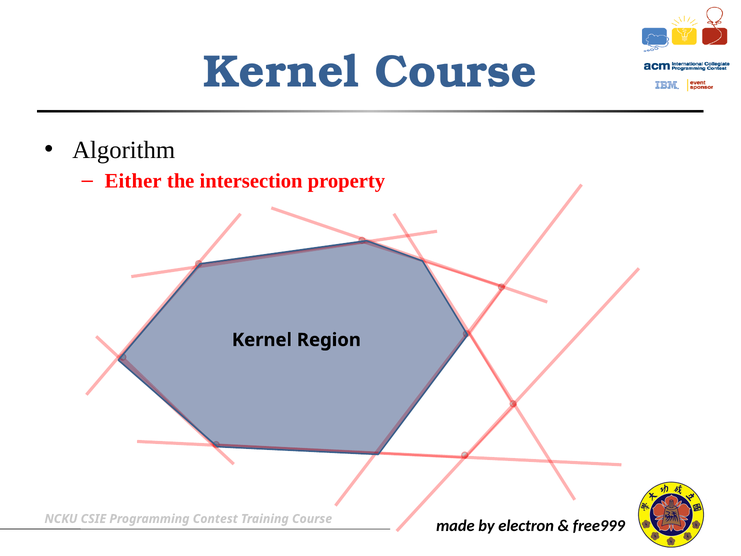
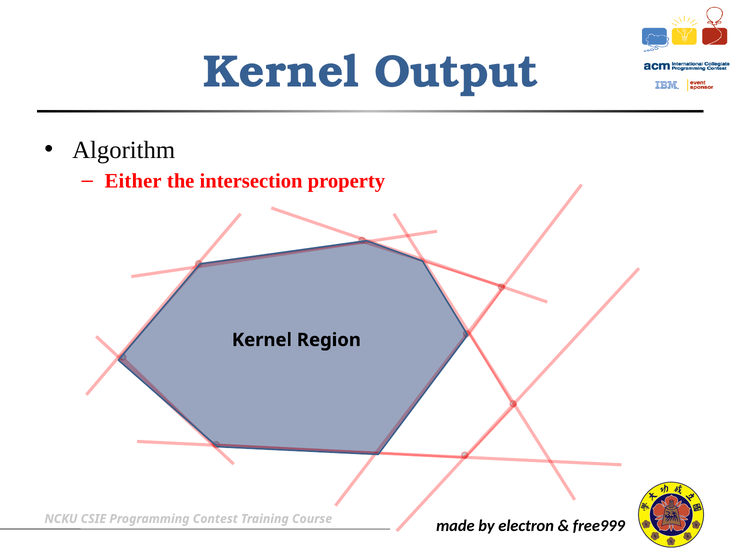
Kernel Course: Course -> Output (456, 72)
